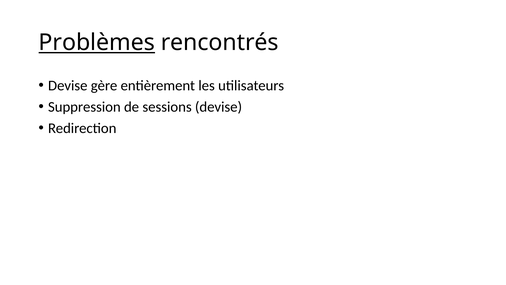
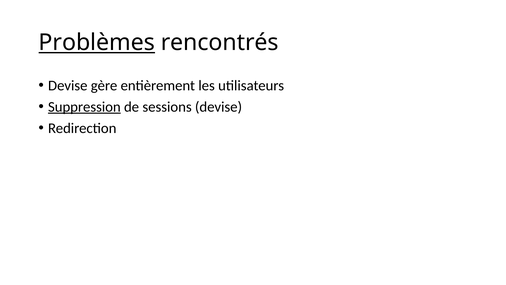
Suppression underline: none -> present (84, 107)
